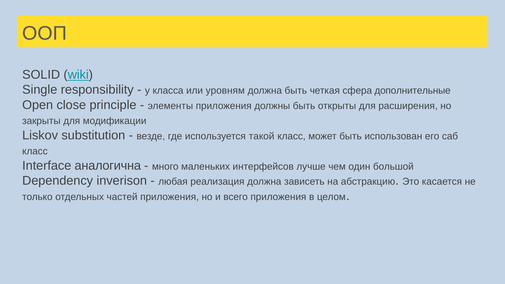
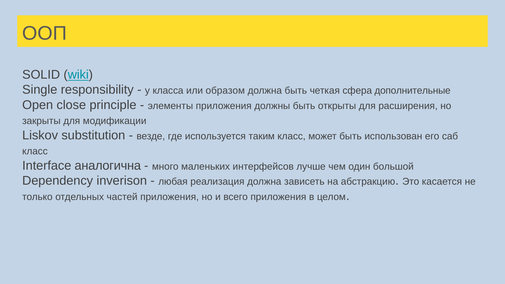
уровням: уровням -> образом (225, 91)
такой: такой -> таким (262, 136)
